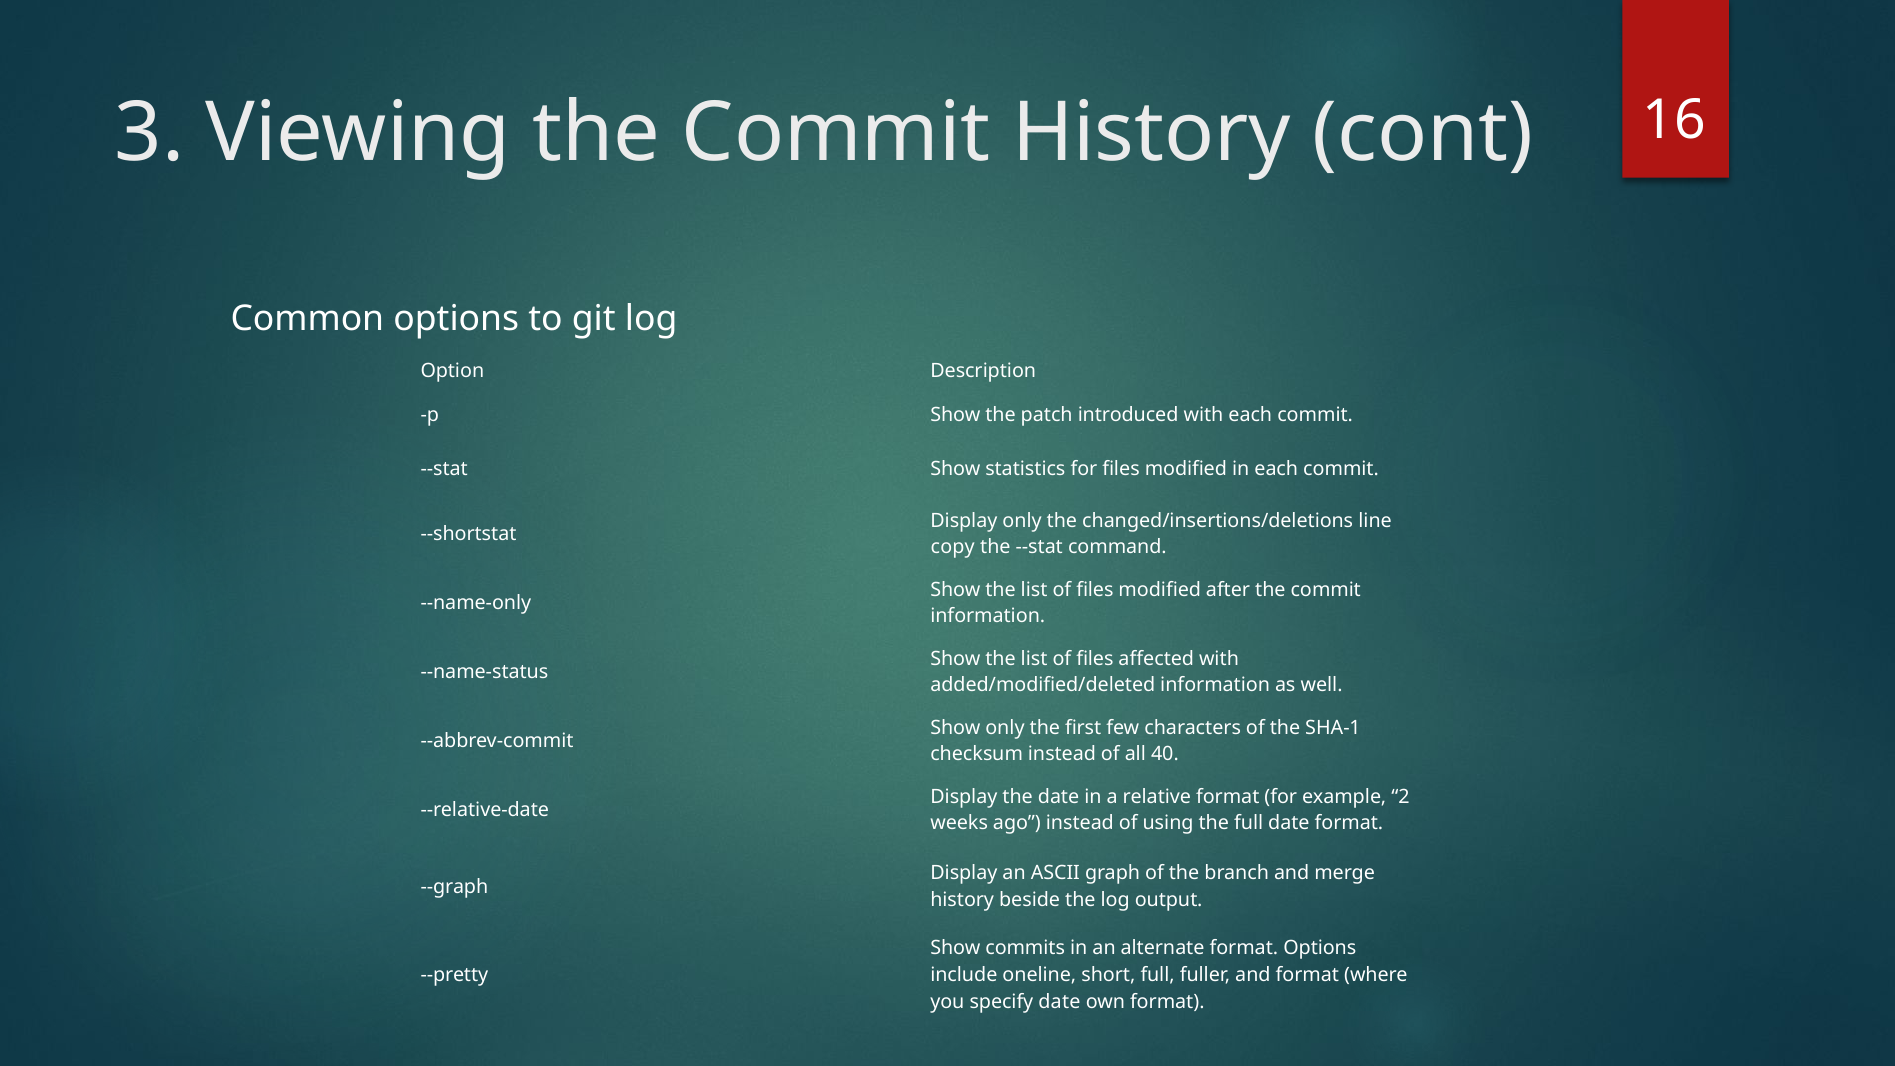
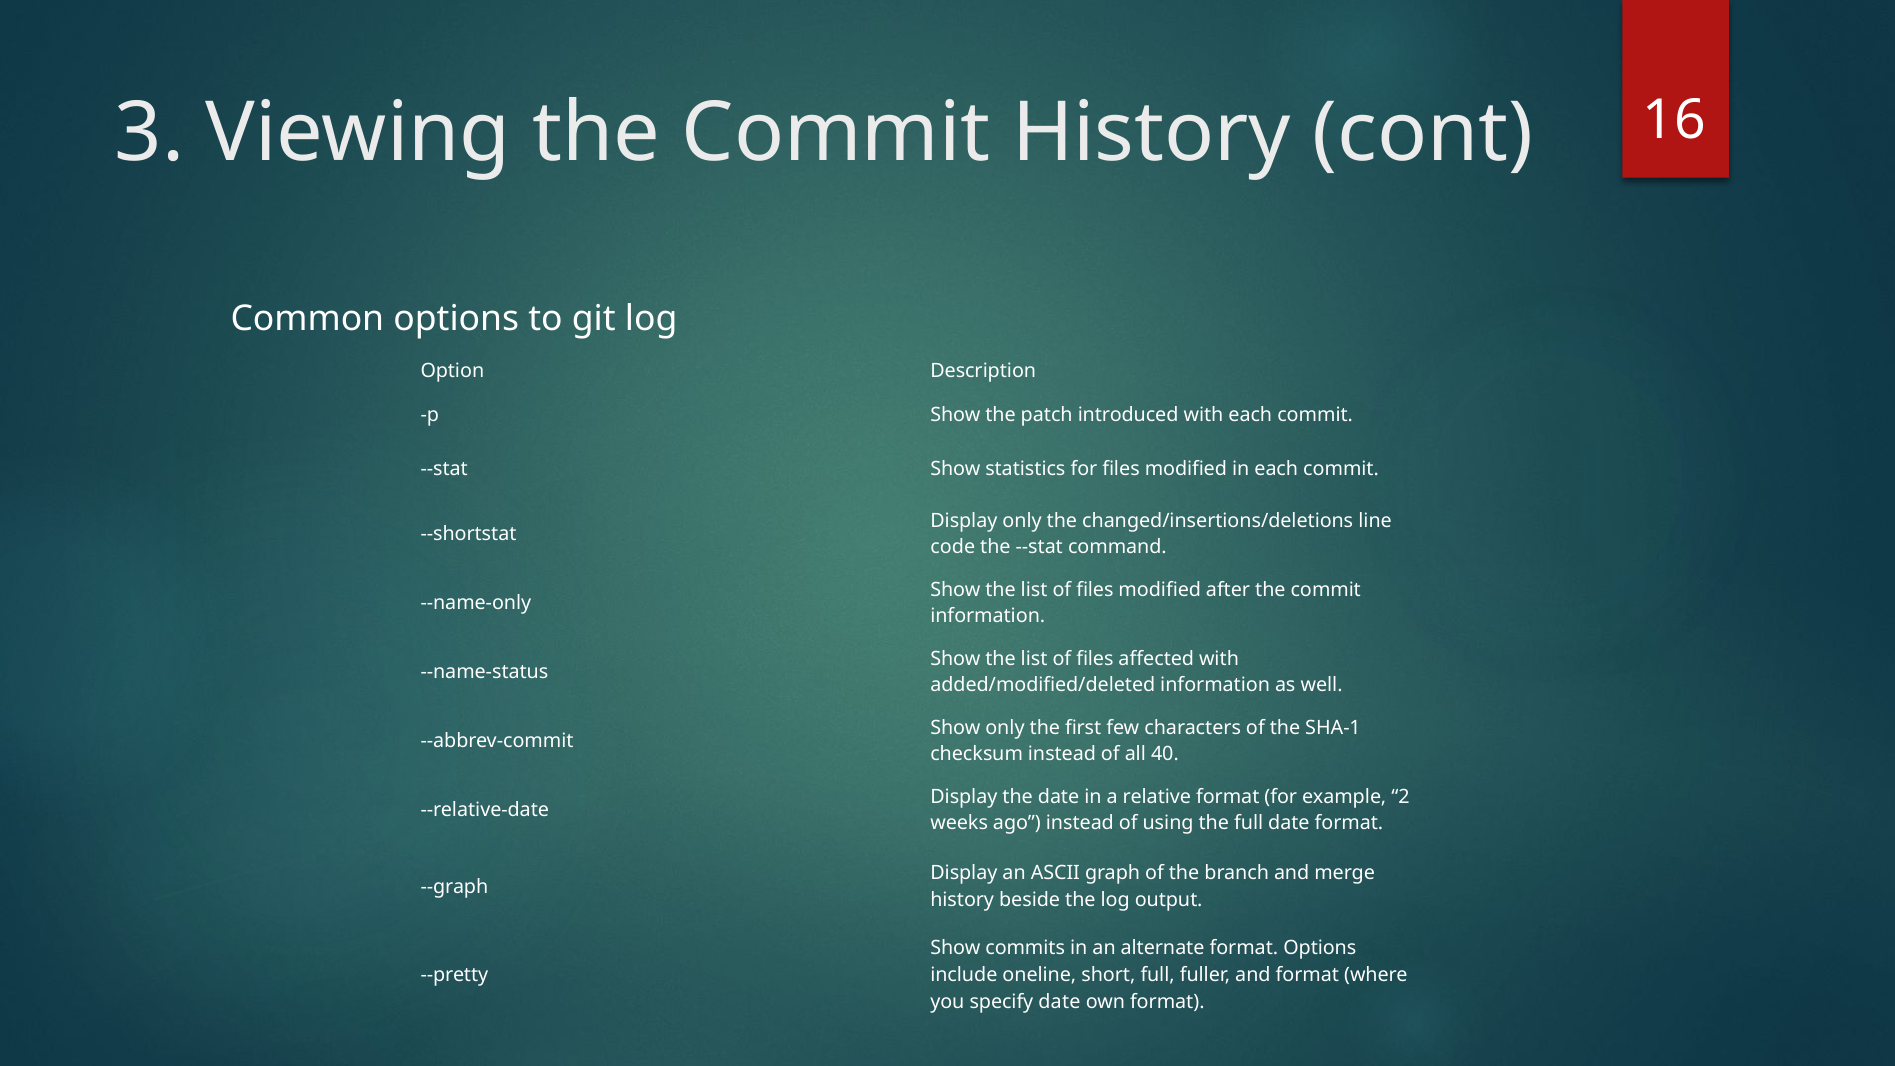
copy: copy -> code (953, 547)
